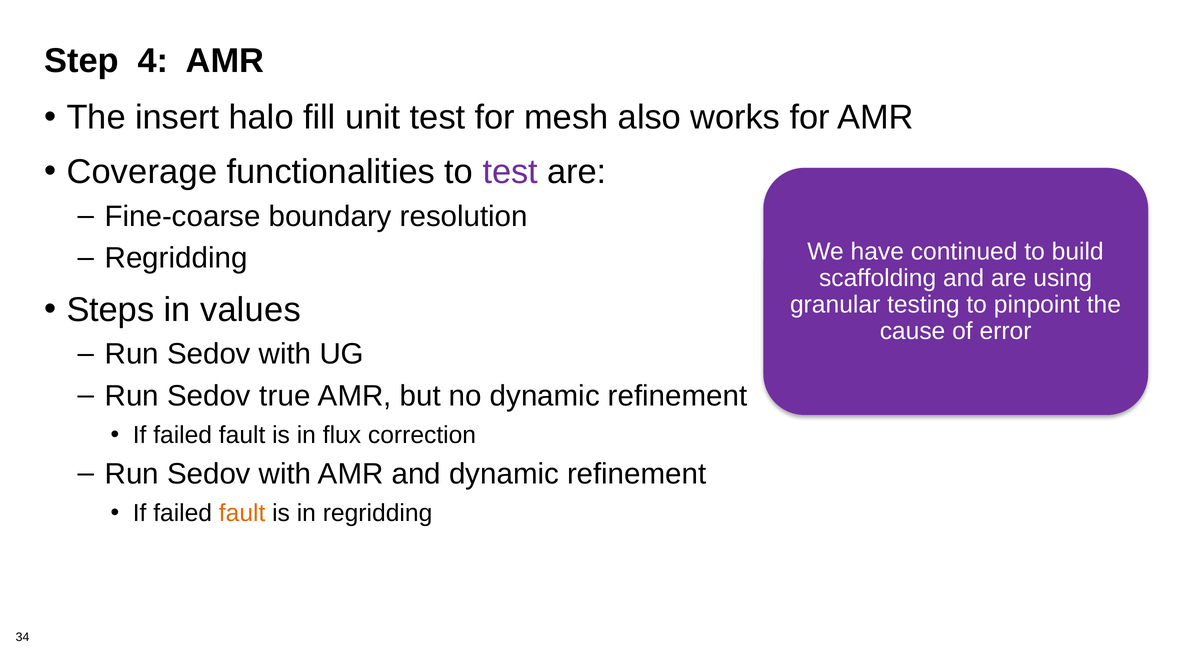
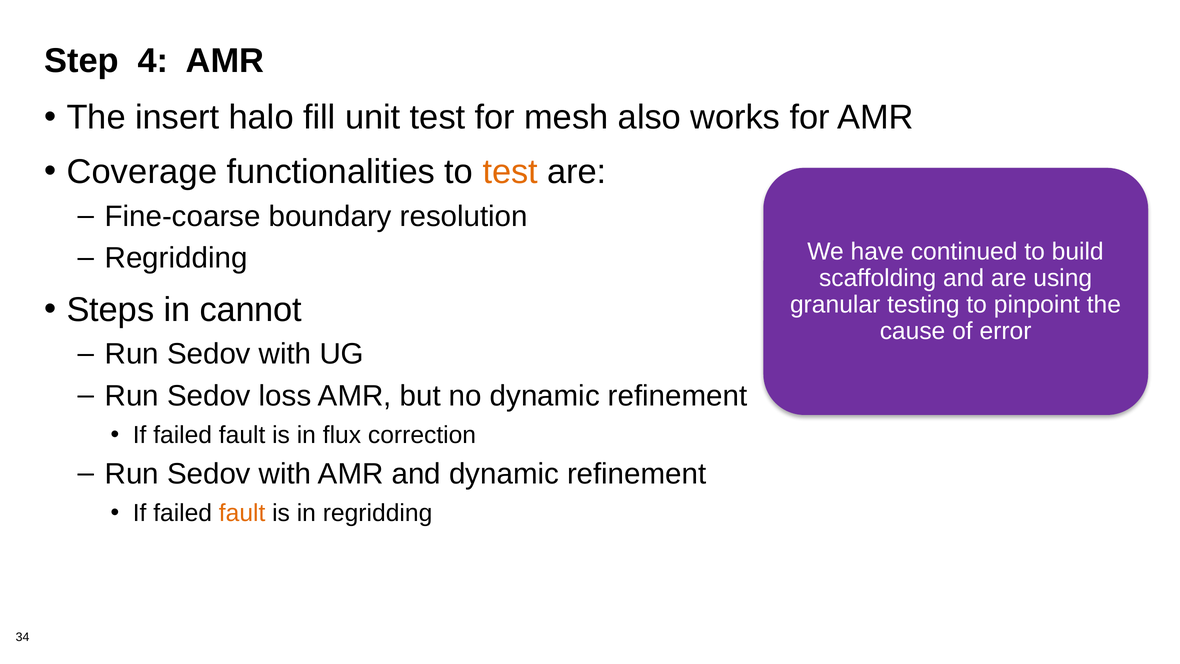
test colour: purple -> orange (510, 172)
values: values -> cannot (251, 310)
true: true -> loss (285, 396)
